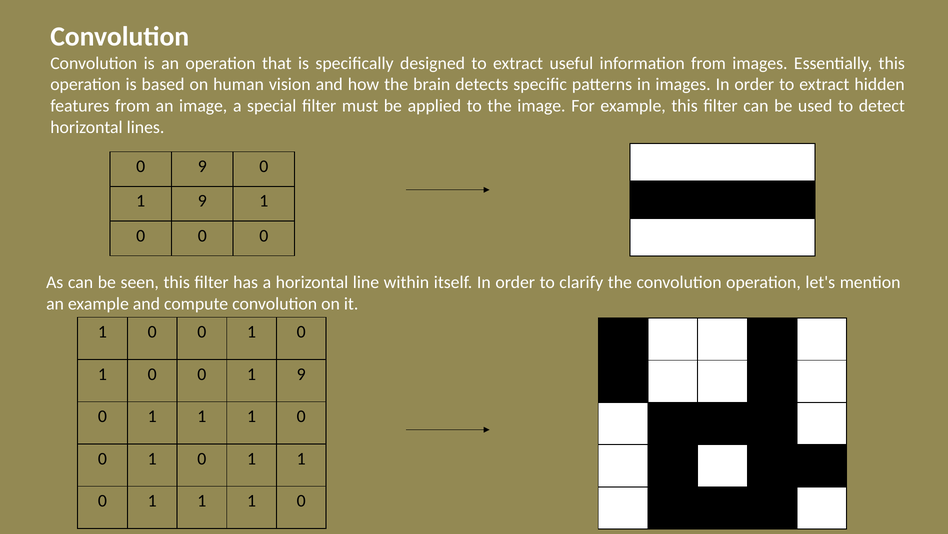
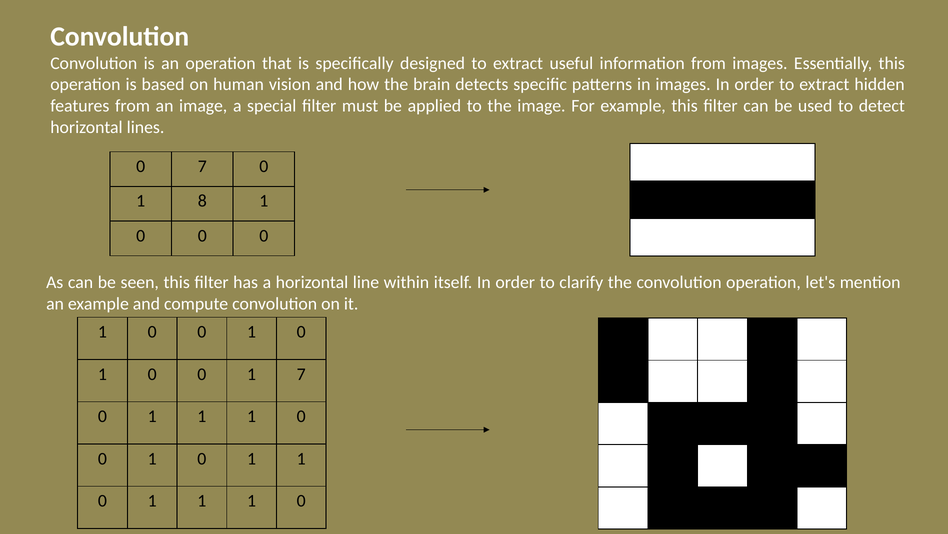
0 9: 9 -> 7 (202, 166)
9: 9 -> 8 (202, 201)
0 0 1 9: 9 -> 7 (301, 374)
